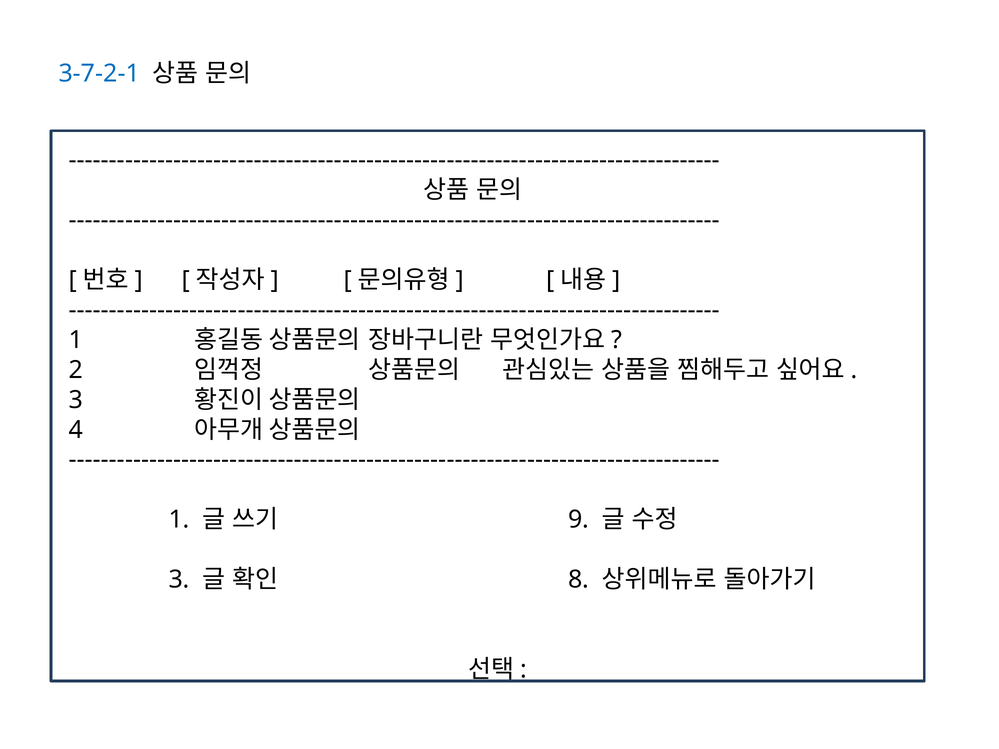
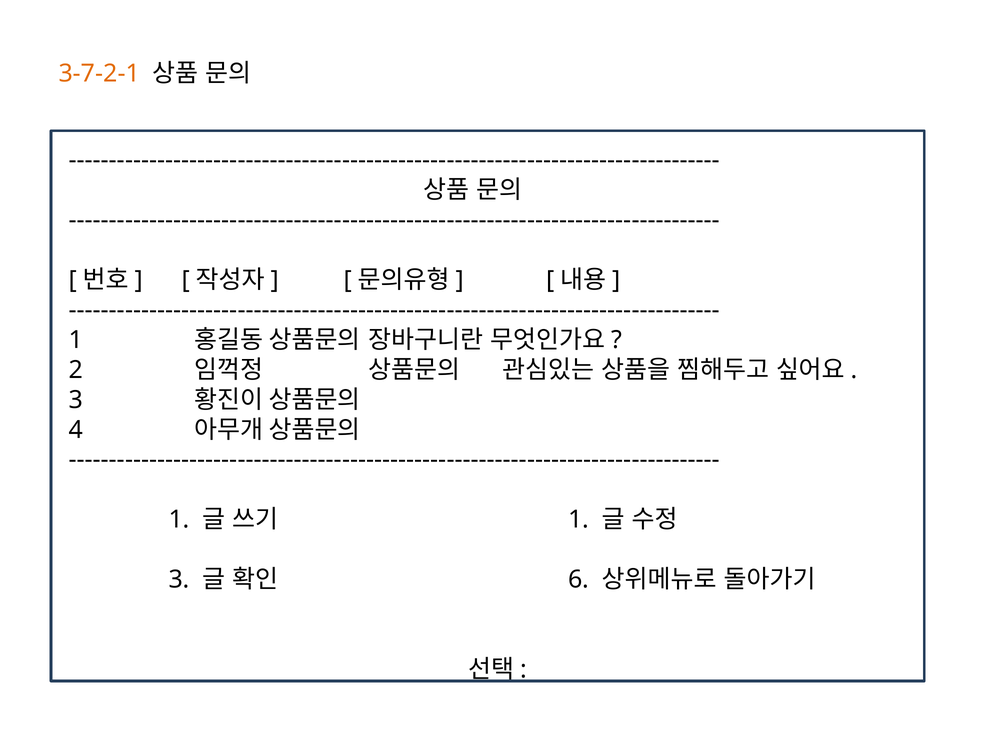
3-7-2-1 colour: blue -> orange (99, 74)
9: 9 -> 1 (579, 520)
8: 8 -> 6 (579, 580)
